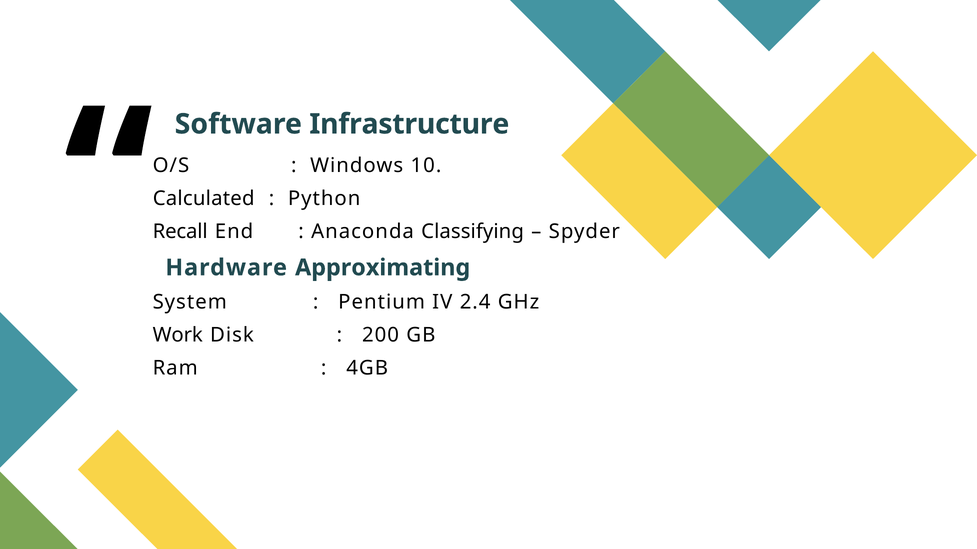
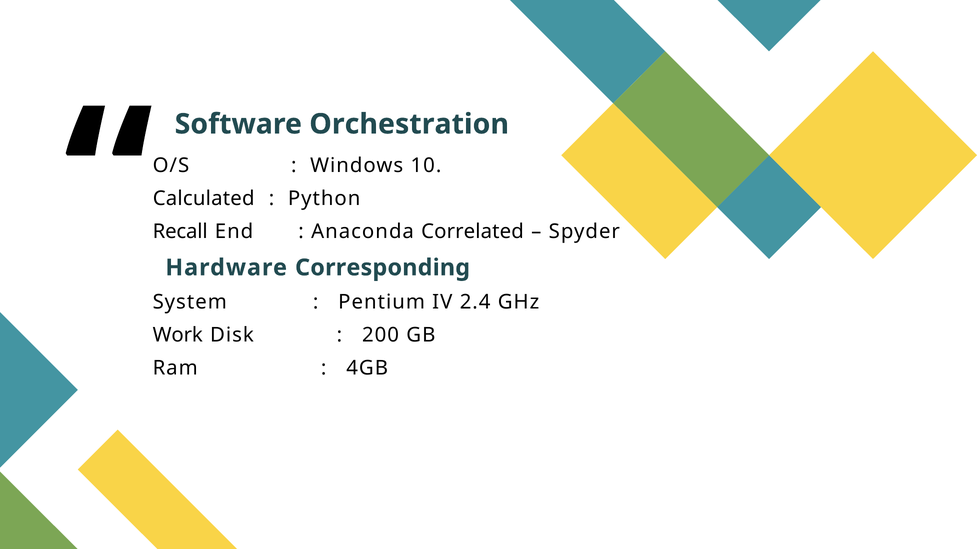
Infrastructure: Infrastructure -> Orchestration (409, 124)
Classifying: Classifying -> Correlated (473, 232)
Approximating: Approximating -> Corresponding (383, 268)
